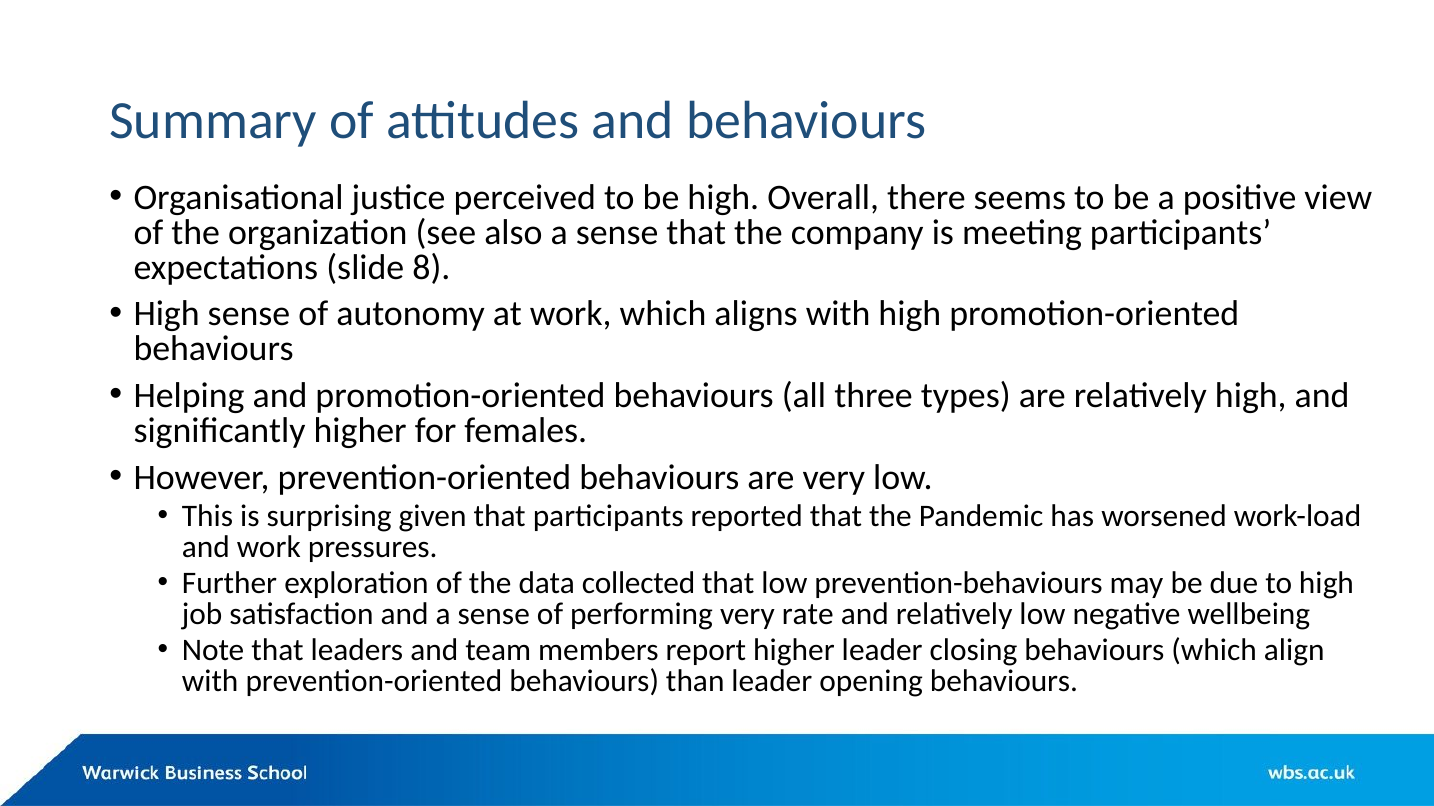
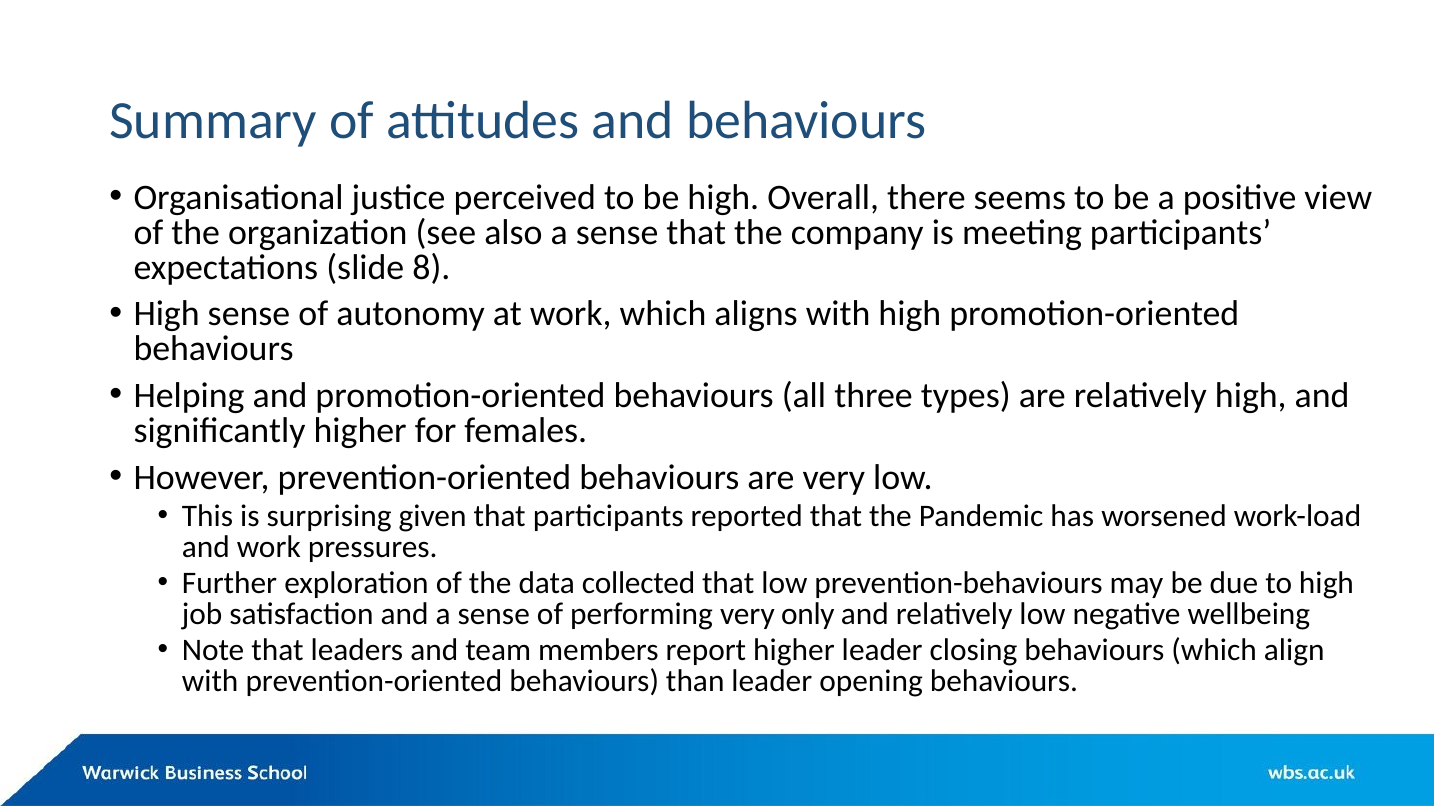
rate: rate -> only (808, 614)
